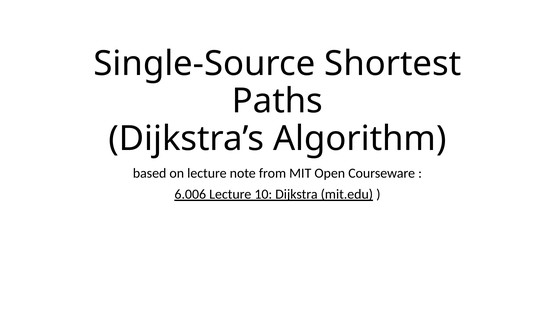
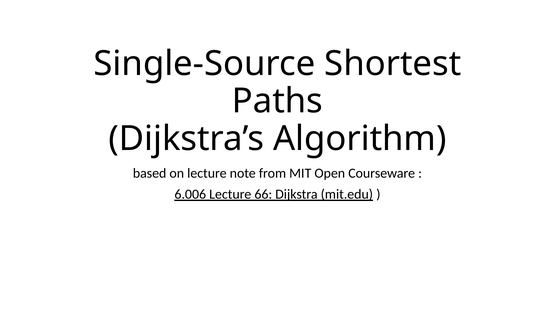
10: 10 -> 66 (263, 194)
